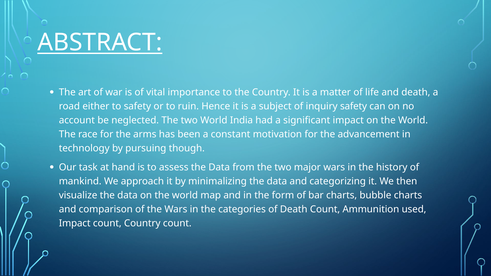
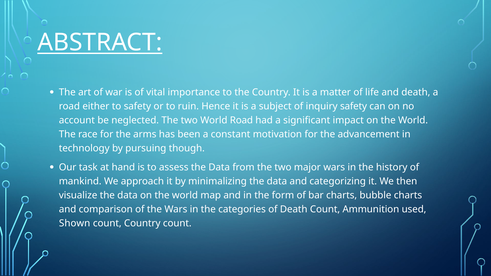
World India: India -> Road (241, 120)
Impact: Impact -> Shown (75, 223)
